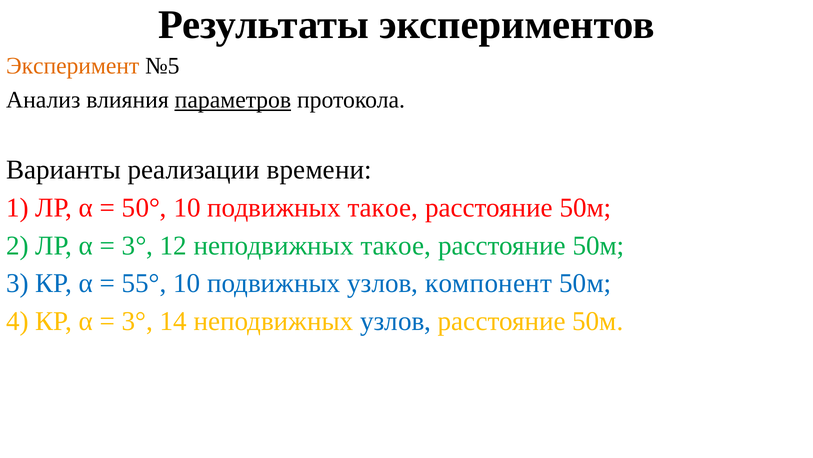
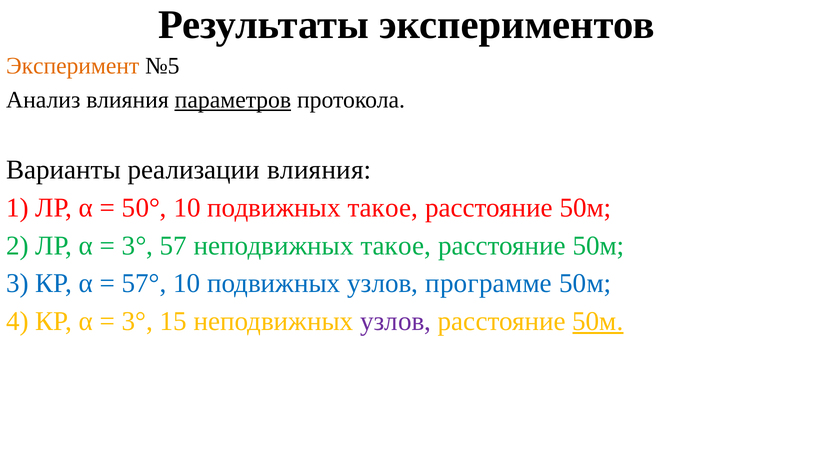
реализации времени: времени -> влияния (319, 170)
12: 12 -> 57 (173, 245)
55°: 55° -> 57° (144, 283)
компонент: компонент -> программе (489, 283)
14: 14 -> 15 (173, 321)
узлов colour: blue -> purple (396, 321)
50м underline: none -> present (598, 321)
